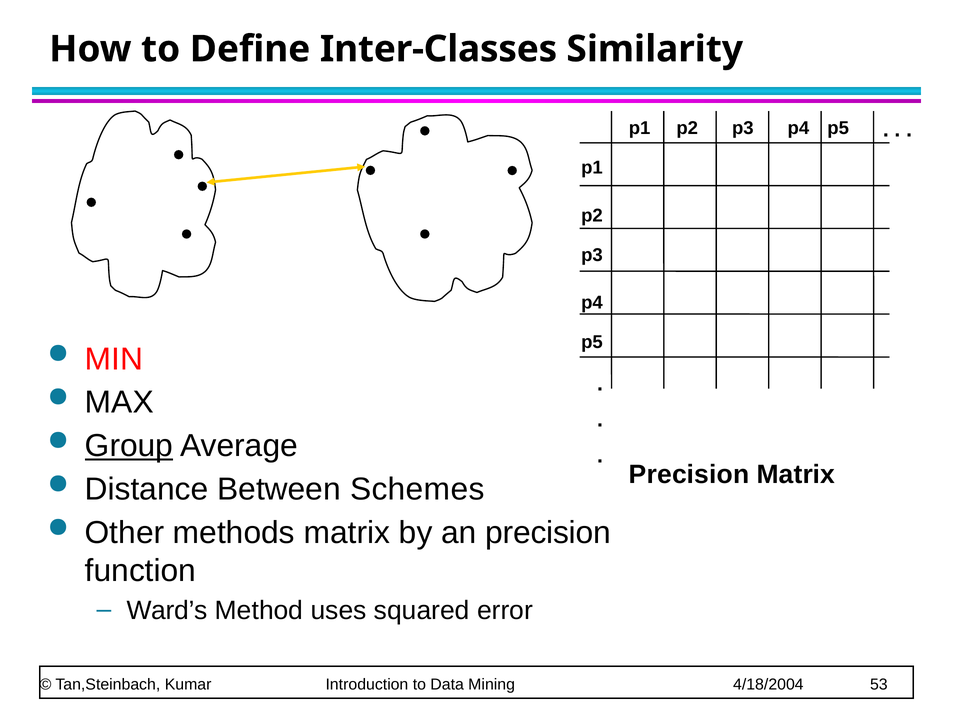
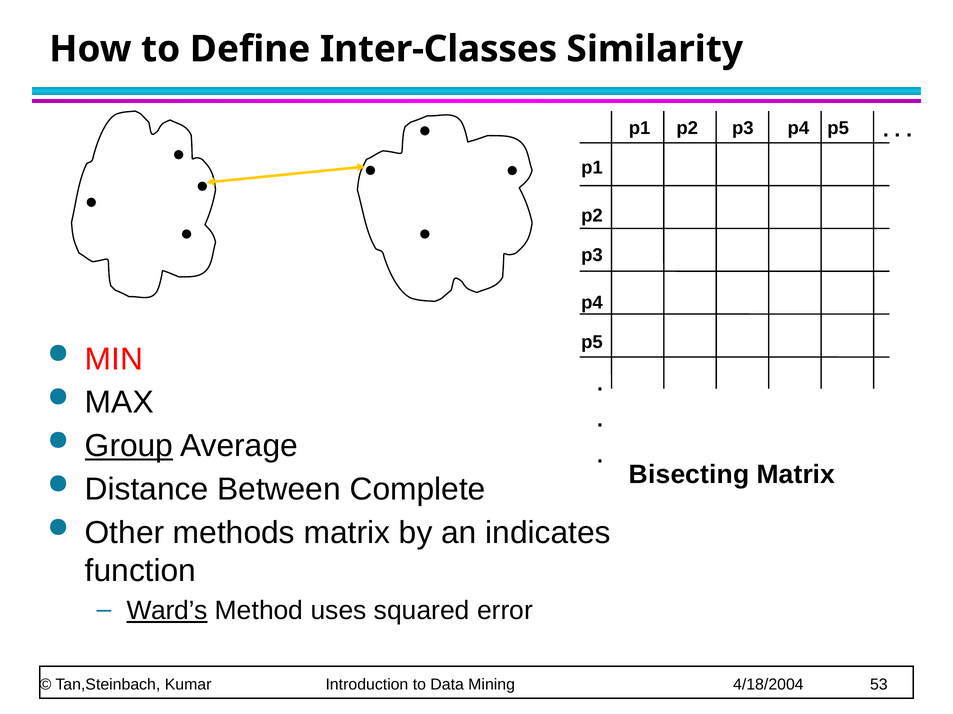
Precision: Precision -> Bisecting (689, 475)
Schemes: Schemes -> Complete (418, 490)
an precision: precision -> indicates (548, 533)
Ward’s underline: none -> present (167, 611)
